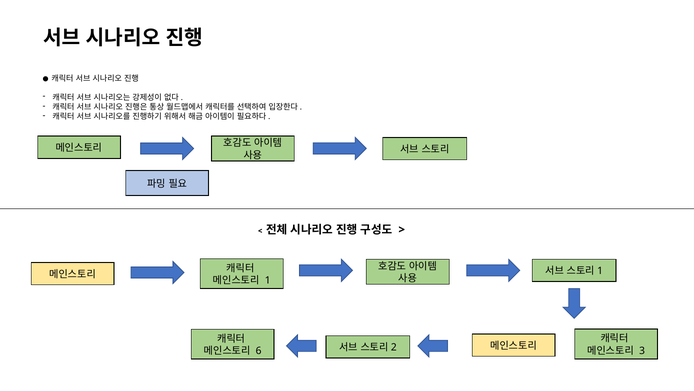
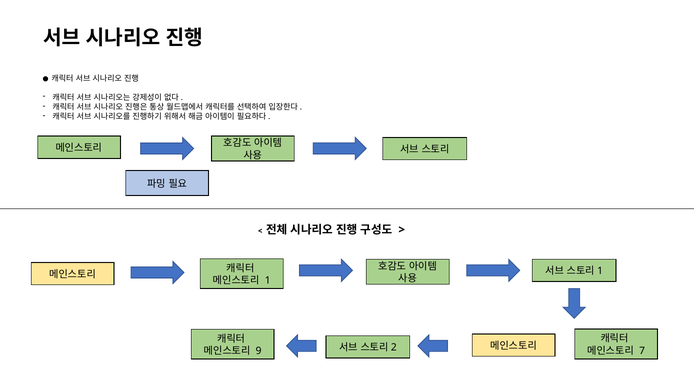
3: 3 -> 7 (642, 350)
6: 6 -> 9 (259, 350)
